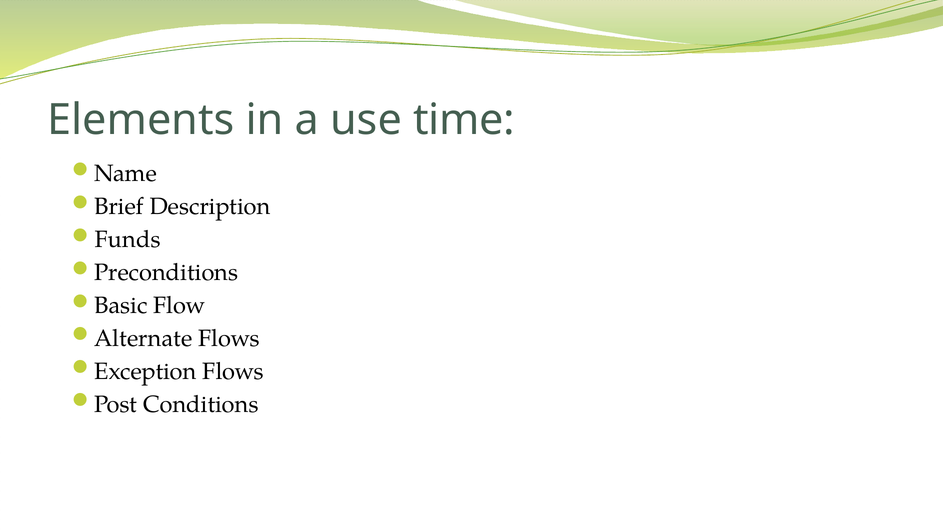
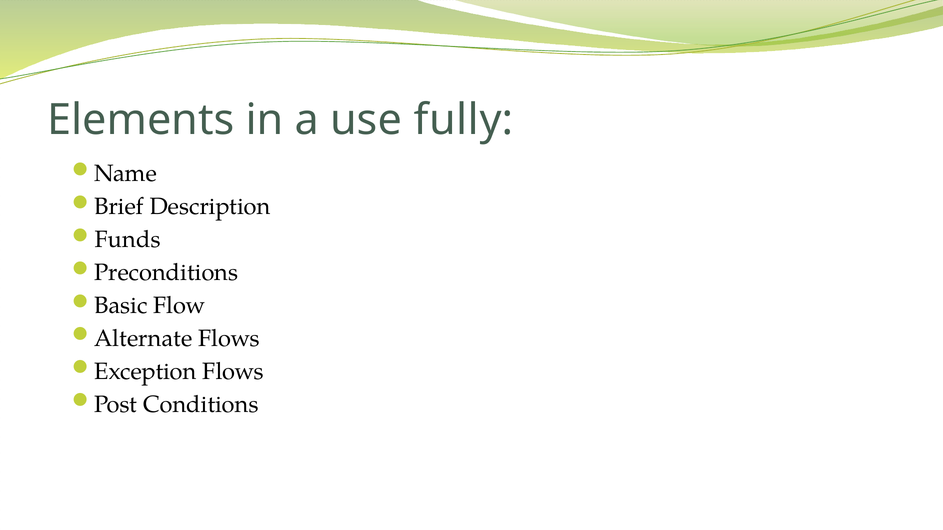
time: time -> fully (464, 120)
